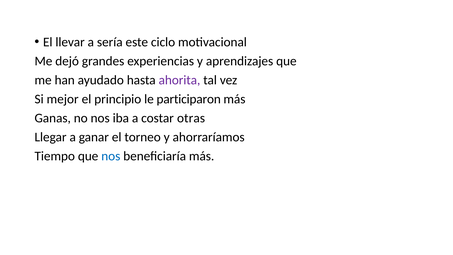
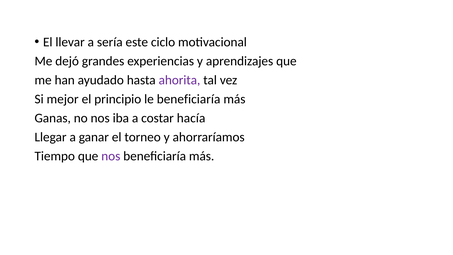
le participaron: participaron -> beneficiaría (189, 99)
otras: otras -> hacía (191, 118)
nos colour: blue -> purple (111, 156)
